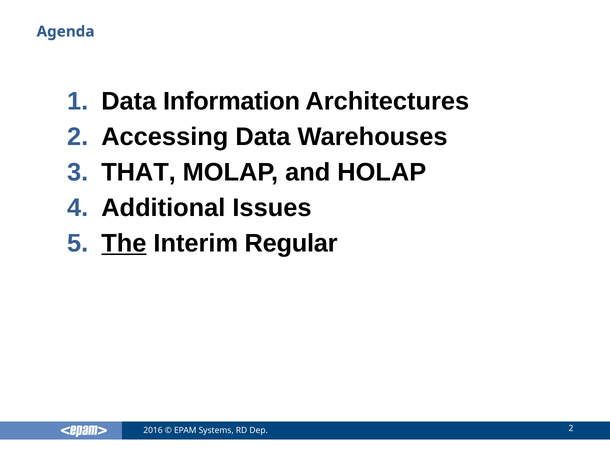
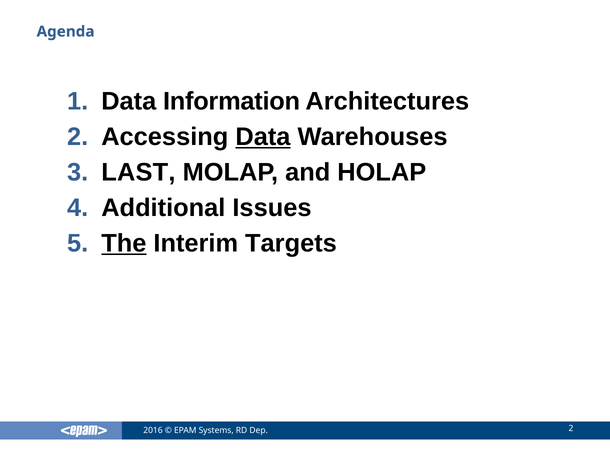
Data underline: none -> present (263, 137)
THAT: THAT -> LAST (138, 173)
Regular: Regular -> Targets (291, 244)
